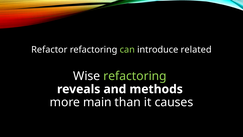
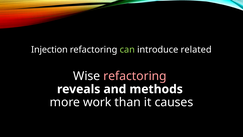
Refactor: Refactor -> Injection (49, 50)
refactoring colour: light green -> pink (135, 76)
main: main -> work (97, 102)
